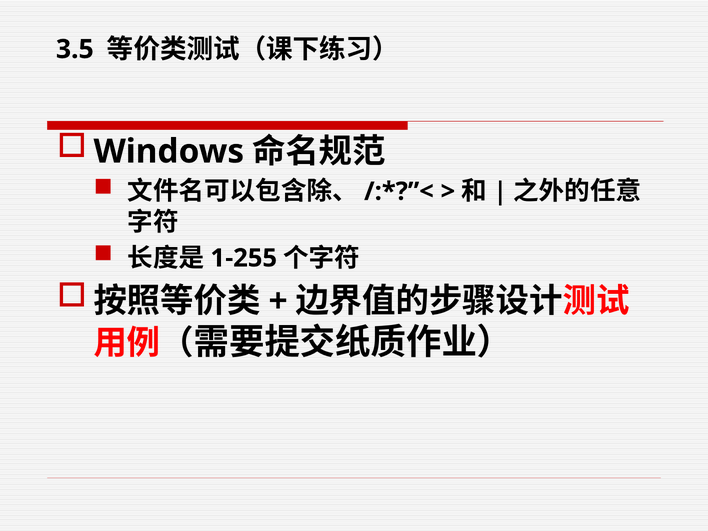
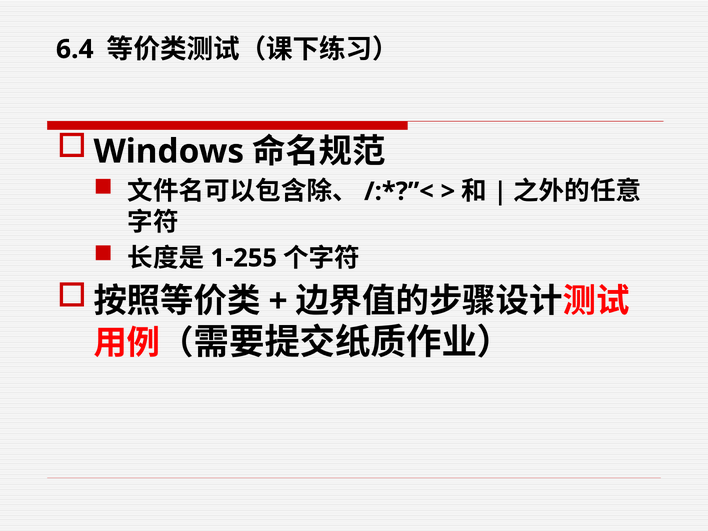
3.5: 3.5 -> 6.4 (75, 49)
